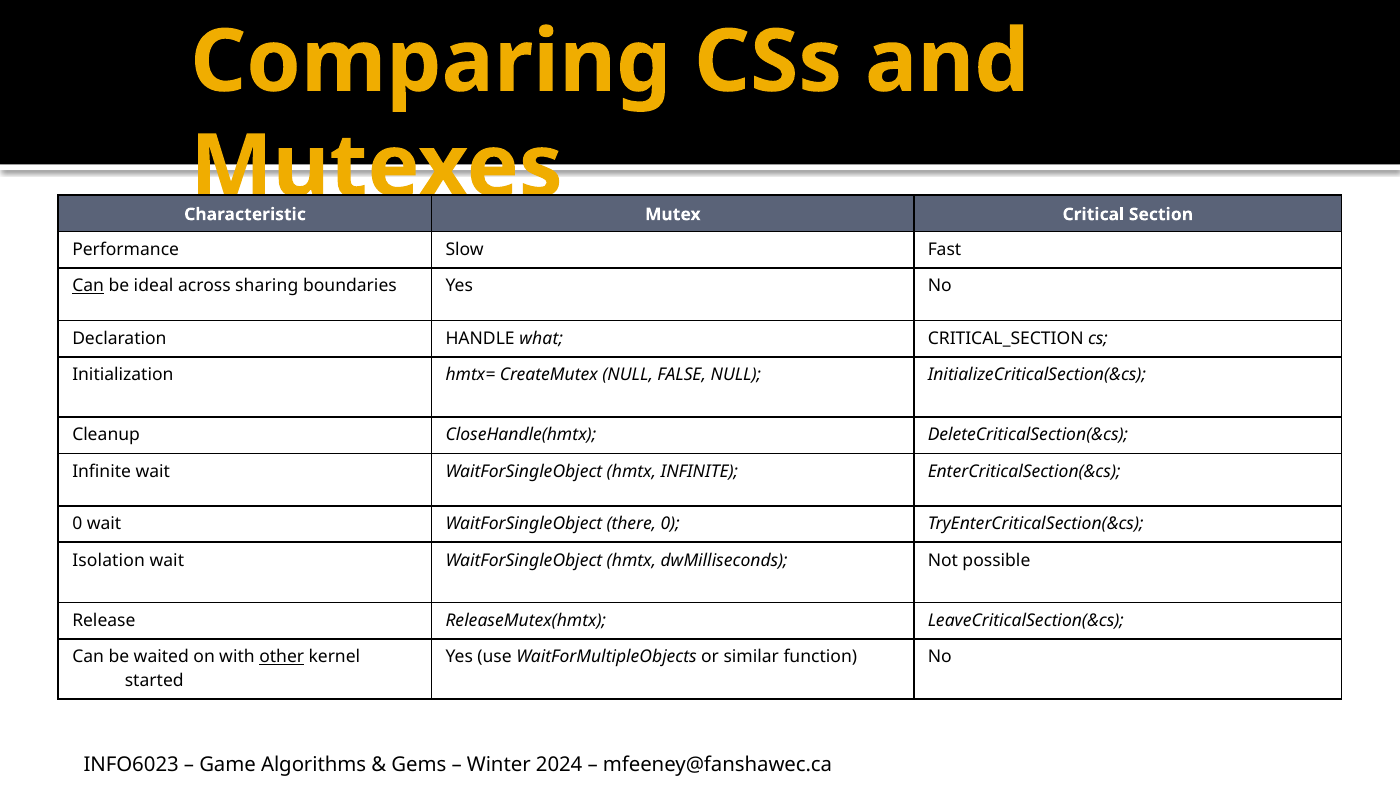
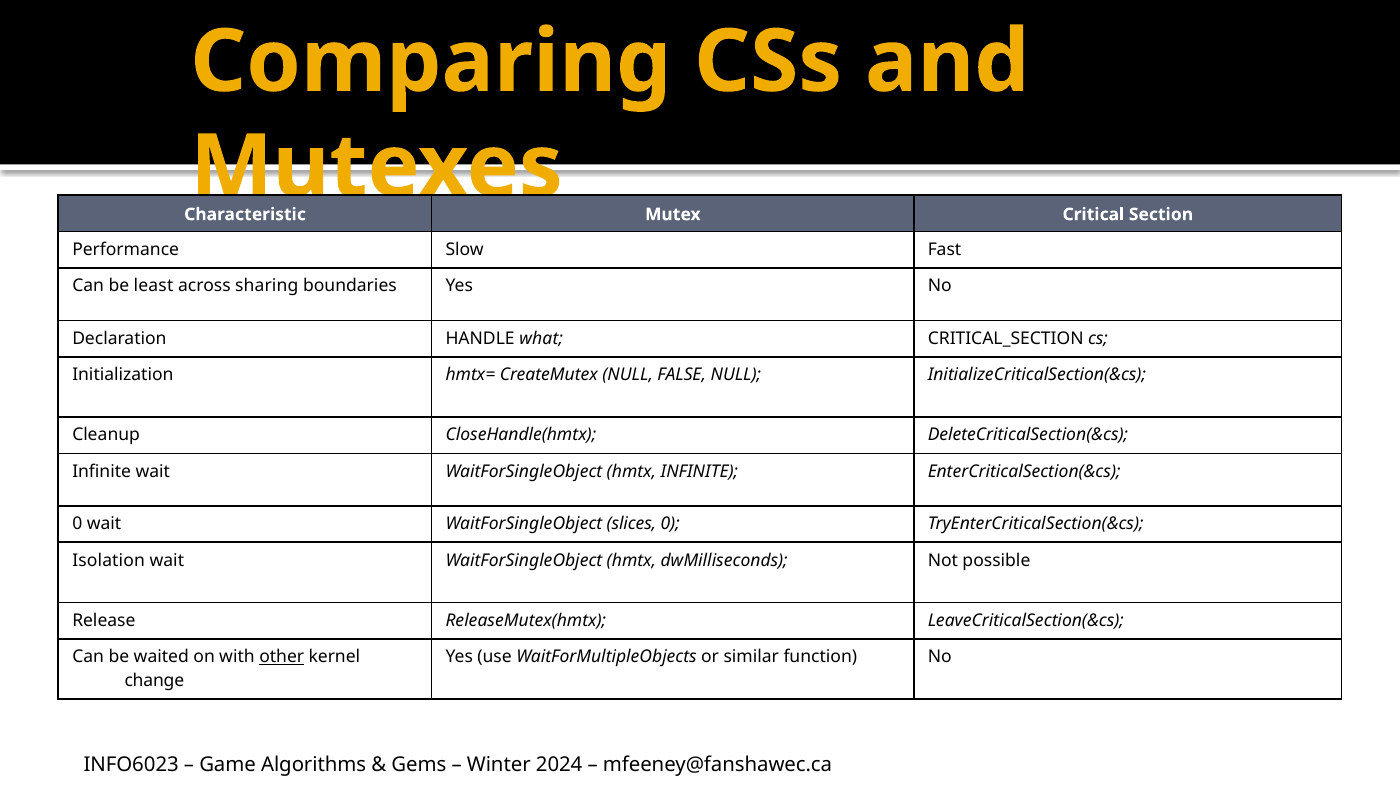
Can underline: present -> none (88, 286)
ideal: ideal -> least (154, 286)
there: there -> slices (631, 524)
started: started -> change (154, 681)
